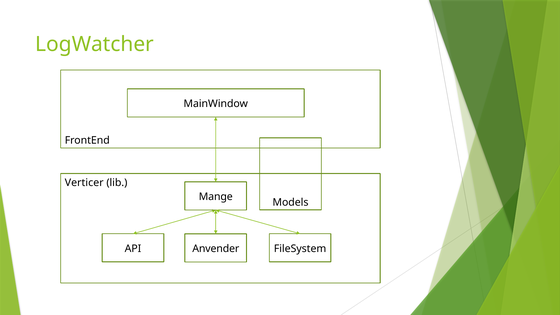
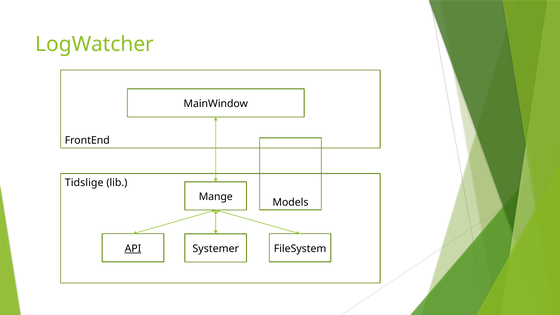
Verticer: Verticer -> Tidslige (84, 183)
API underline: none -> present (133, 249)
Anvender: Anvender -> Systemer (216, 249)
